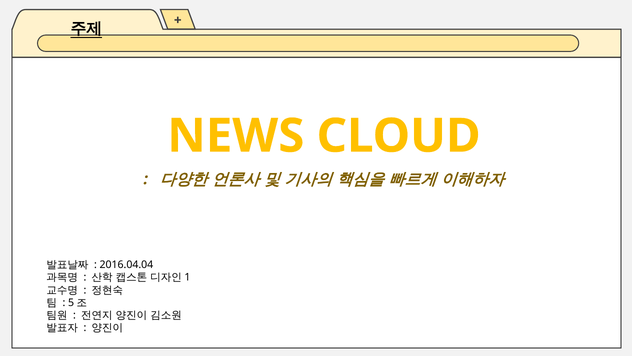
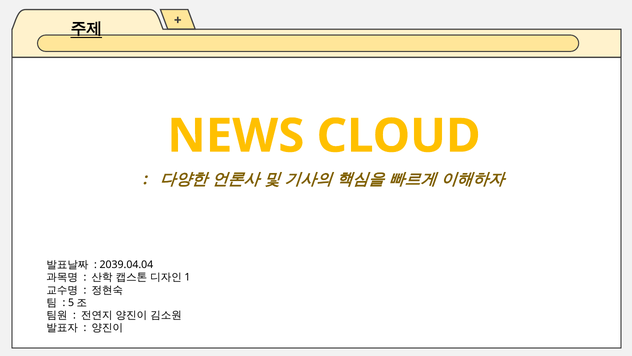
2016.04.04: 2016.04.04 -> 2039.04.04 (126, 264)
